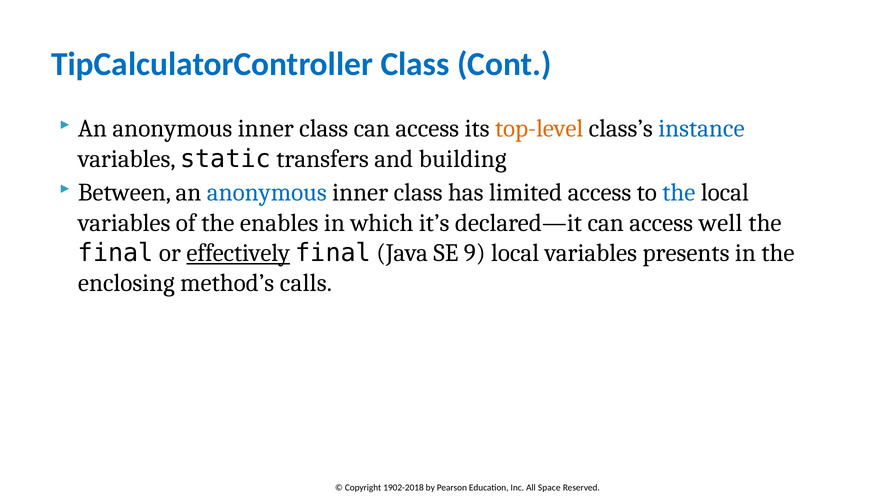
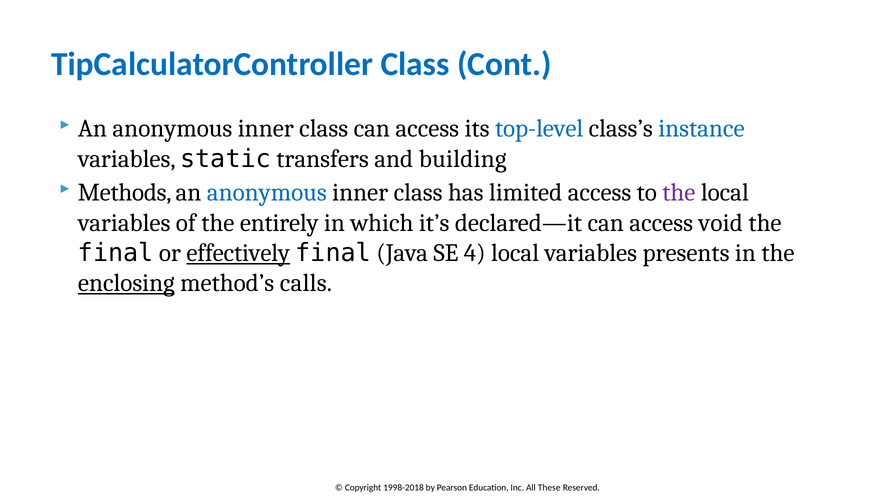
top-level colour: orange -> blue (539, 129)
Between: Between -> Methods (125, 192)
the colour: blue -> purple (679, 192)
enables: enables -> entirely (279, 223)
well: well -> void (721, 223)
9: 9 -> 4 (475, 253)
enclosing underline: none -> present (126, 283)
1902-2018: 1902-2018 -> 1998-2018 (404, 487)
Space: Space -> These (549, 487)
